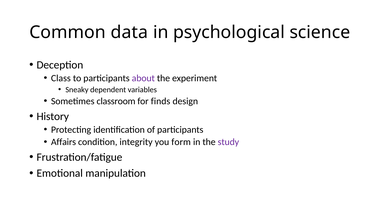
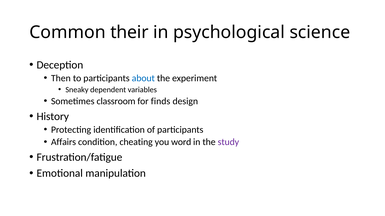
data: data -> their (129, 32)
Class: Class -> Then (61, 78)
about colour: purple -> blue (143, 78)
integrity: integrity -> cheating (136, 142)
form: form -> word (181, 142)
